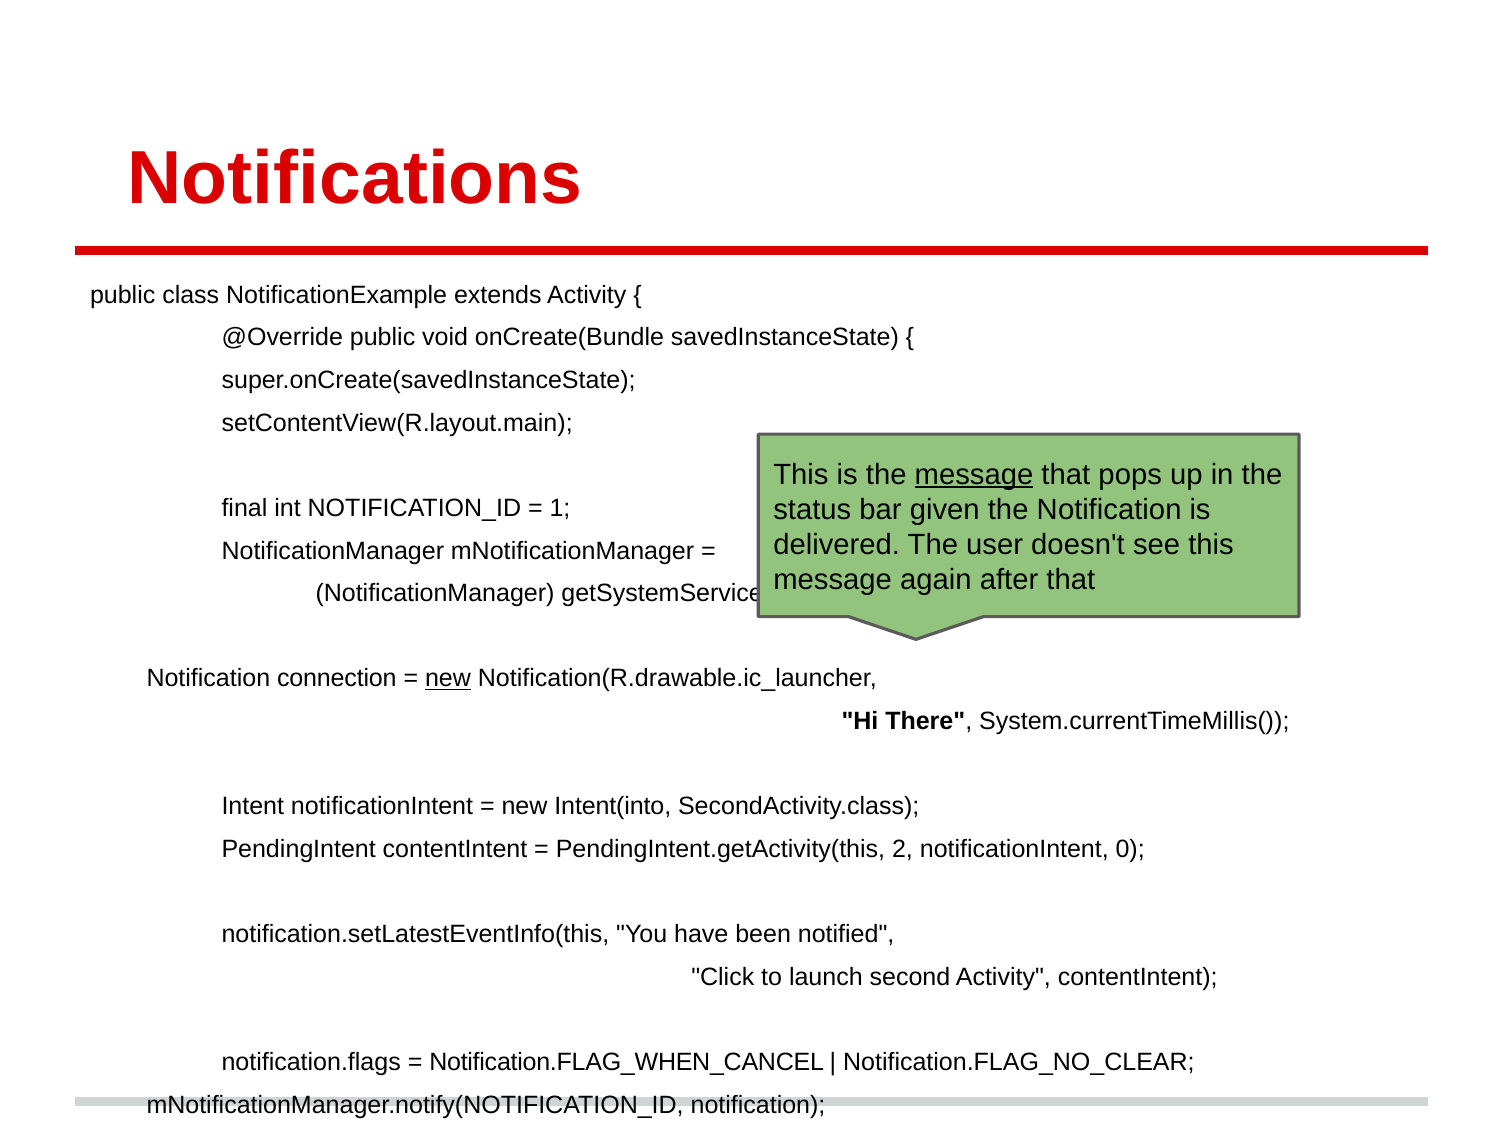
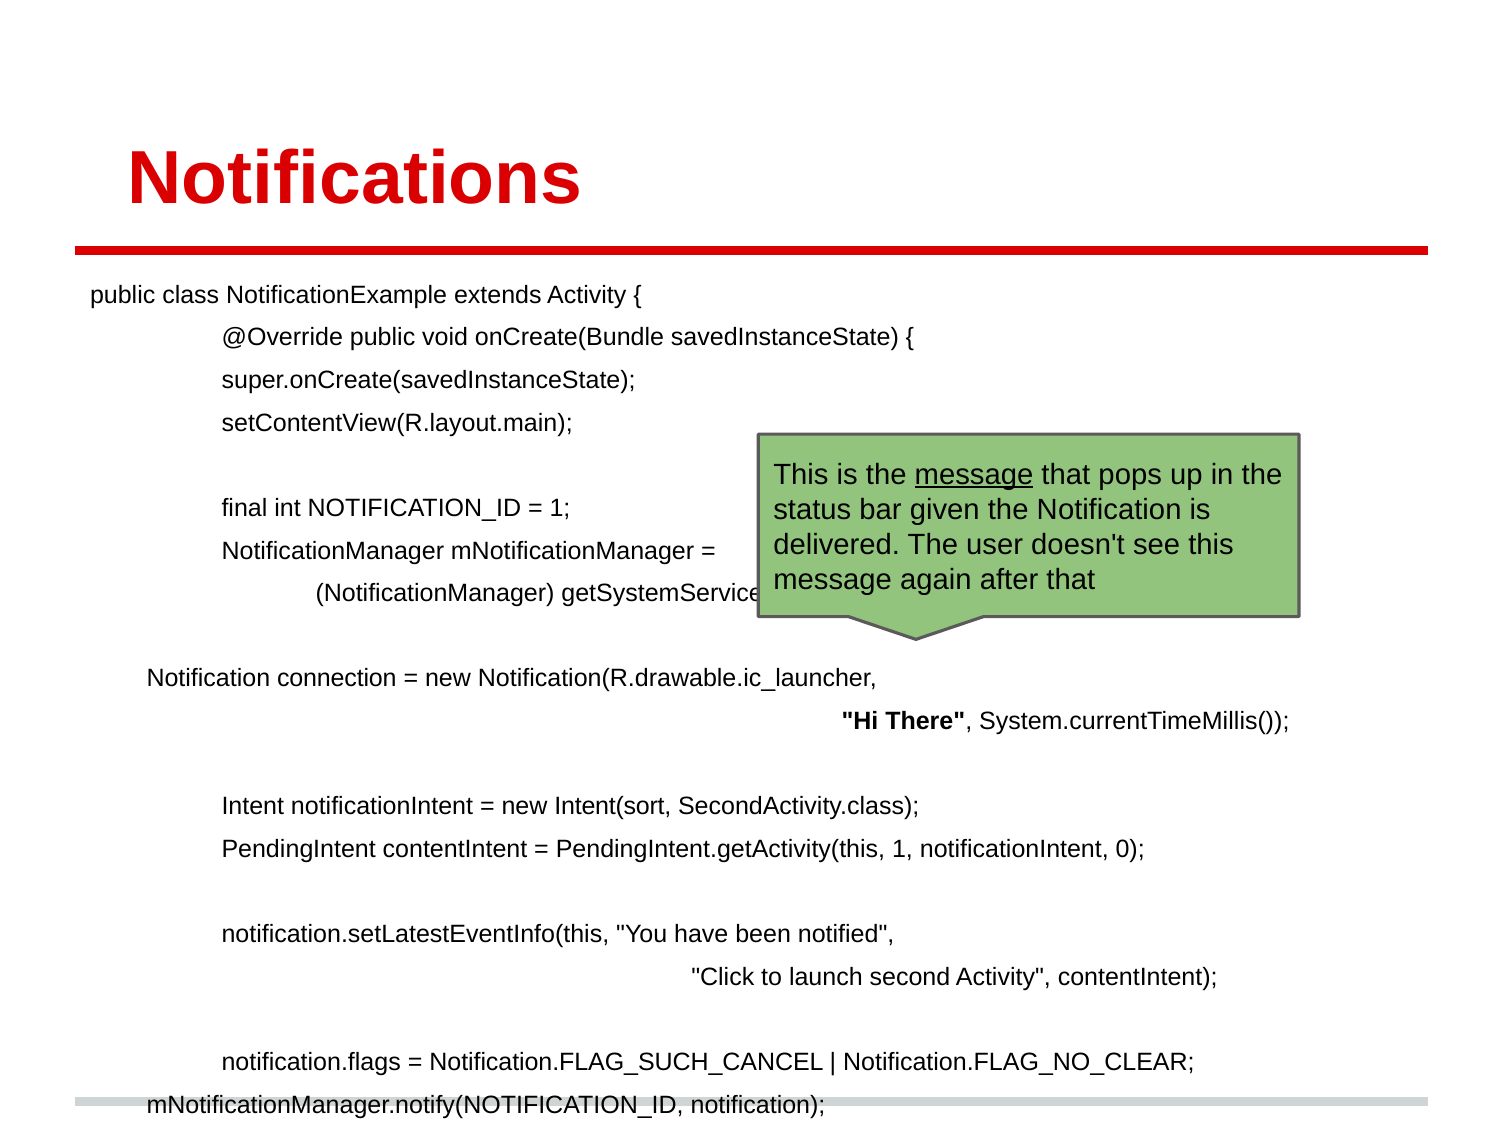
new underline: present -> none (448, 678)
Intent(into: Intent(into -> Intent(sort (613, 806)
PendingIntent.getActivity(this 2: 2 -> 1 (902, 849)
Notification.FLAG_WHEN_CANCEL: Notification.FLAG_WHEN_CANCEL -> Notification.FLAG_SUCH_CANCEL (627, 1062)
